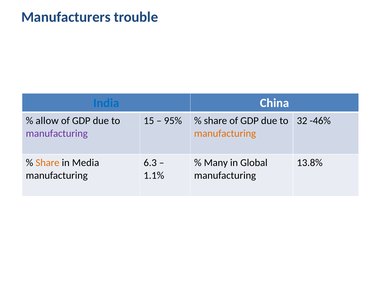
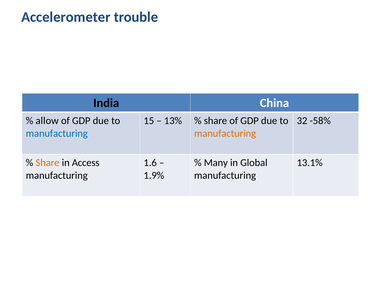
Manufacturers: Manufacturers -> Accelerometer (66, 17)
India colour: blue -> black (106, 103)
95%: 95% -> 13% (173, 120)
-46%: -46% -> -58% (320, 120)
manufacturing colour: purple -> blue (57, 133)
Media: Media -> Access (86, 162)
6.3: 6.3 -> 1.6 (150, 162)
13.8%: 13.8% -> 13.1% (310, 162)
1.1%: 1.1% -> 1.9% (154, 175)
